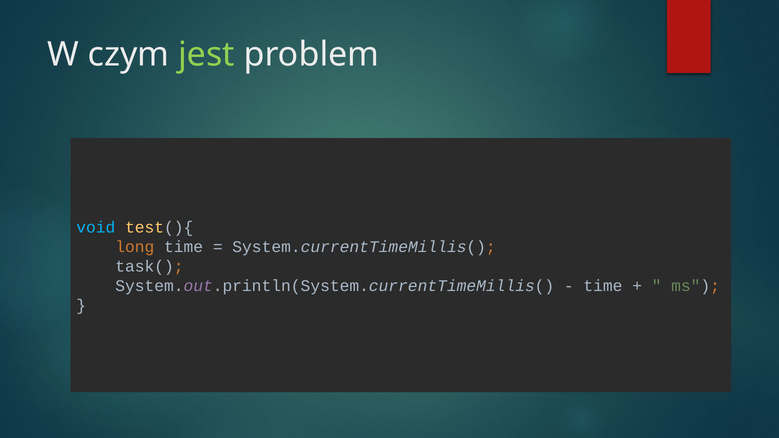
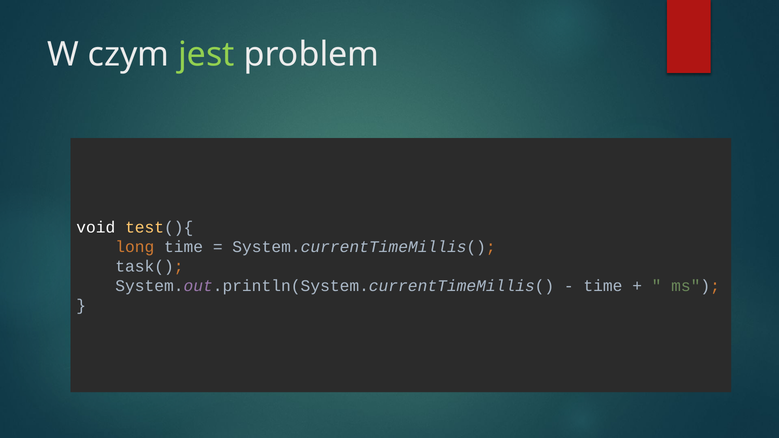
void colour: light blue -> white (96, 227)
